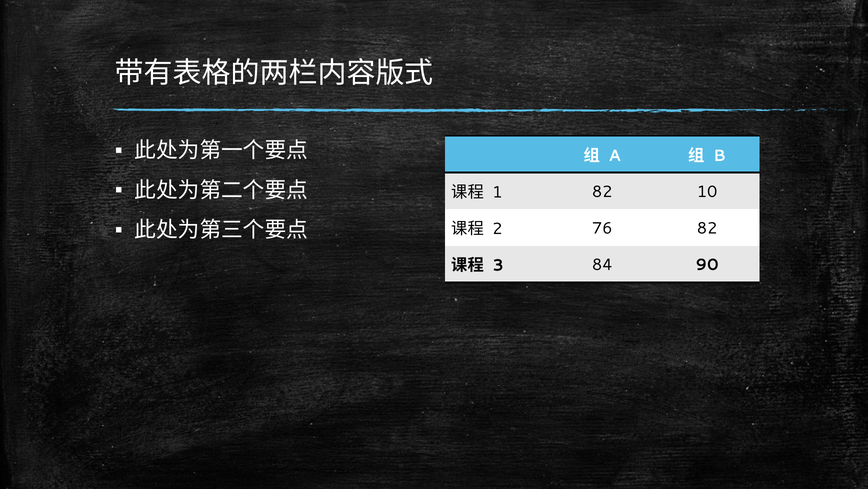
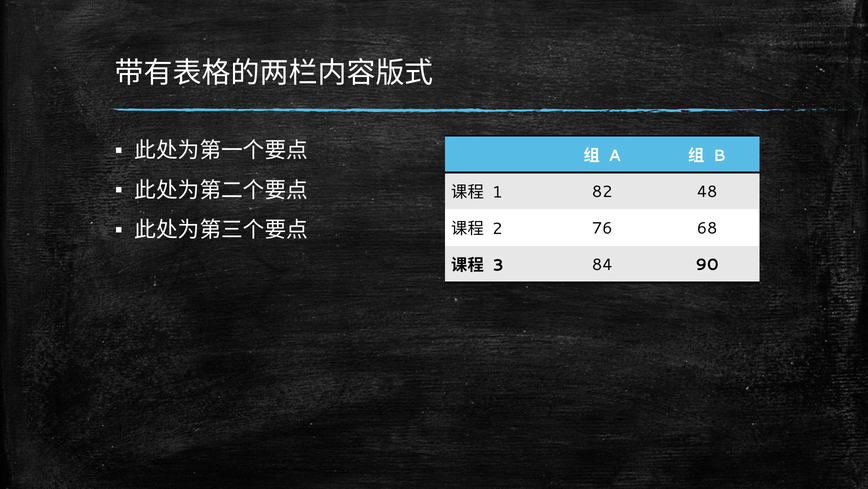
10: 10 -> 48 (707, 191)
76 82: 82 -> 68 (707, 228)
